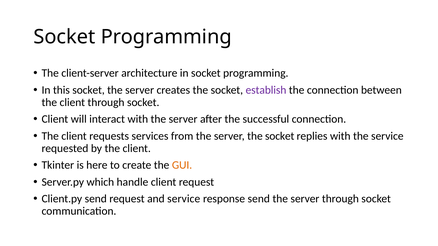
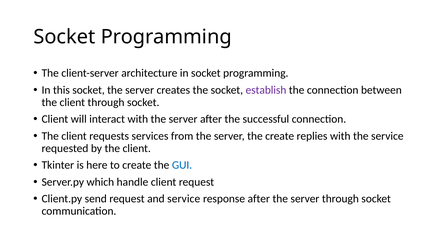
server the socket: socket -> create (280, 136)
GUI colour: orange -> blue (182, 165)
response send: send -> after (259, 199)
